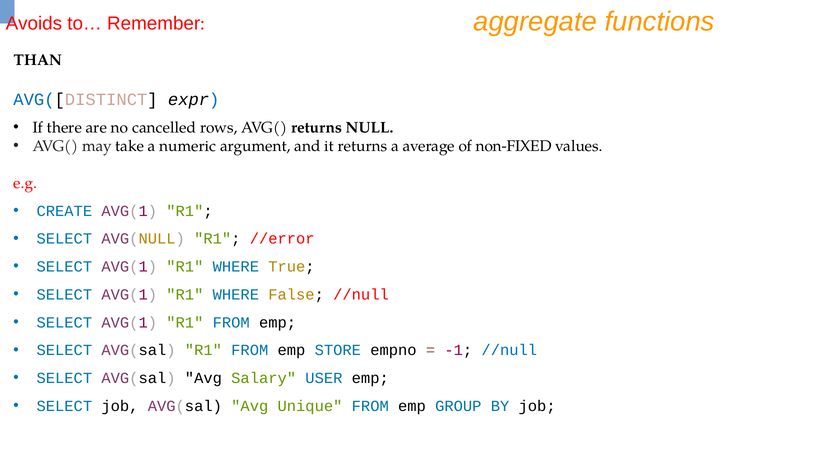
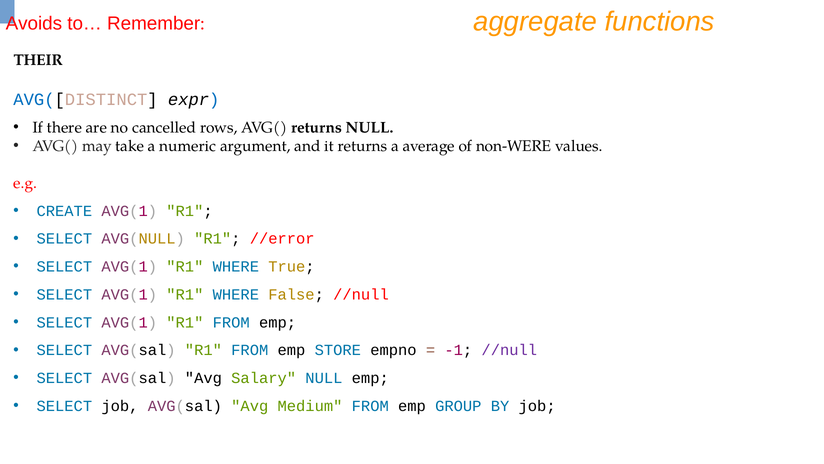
THAN: THAN -> THEIR (38, 60)
non-FIXED: non-FIXED -> non-WERE (514, 146)
//null colour: blue -> purple (509, 350)
Salary USER: USER -> NULL (324, 378)
Unique: Unique -> Medium (310, 405)
